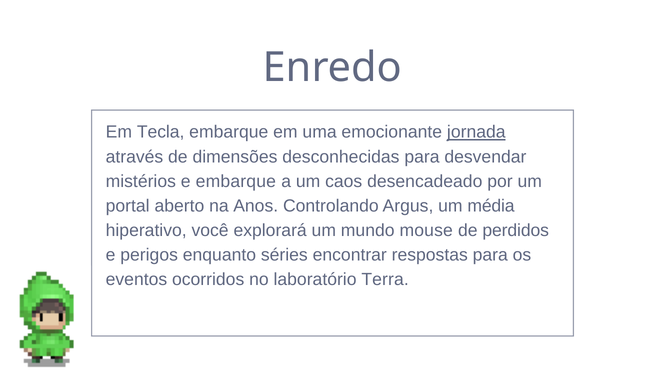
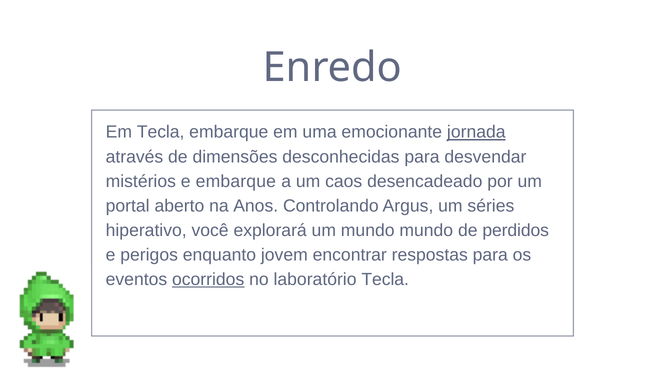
média: média -> séries (491, 206)
mundo mouse: mouse -> mundo (426, 230)
séries: séries -> jovem (284, 255)
ocorridos underline: none -> present (208, 280)
laboratório Terra: Terra -> Tecla (385, 280)
